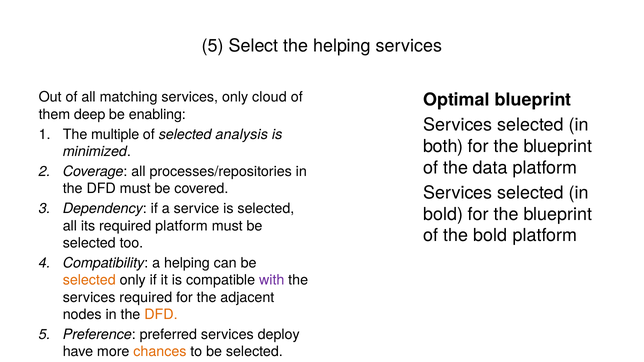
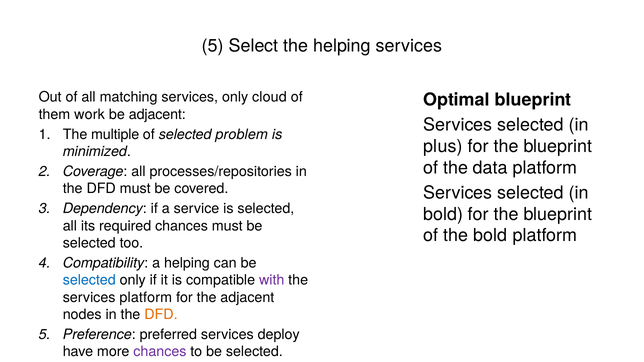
deep: deep -> work (90, 114)
be enabling: enabling -> adjacent (157, 114)
selected analysis: analysis -> problem (242, 135)
both: both -> plus (443, 146)
required platform: platform -> chances (182, 226)
selected colour: orange -> blue (89, 280)
services required: required -> platform (146, 298)
chances colour: orange -> purple (160, 352)
